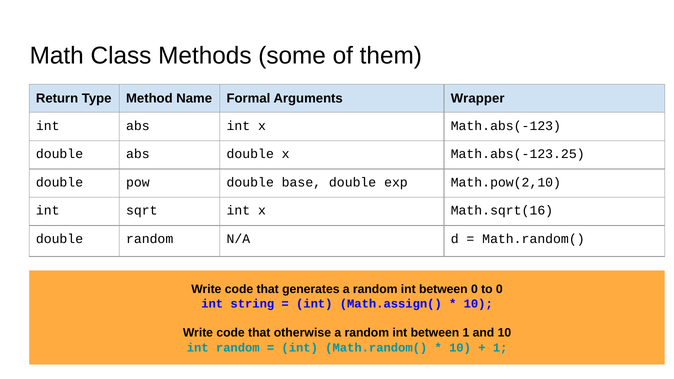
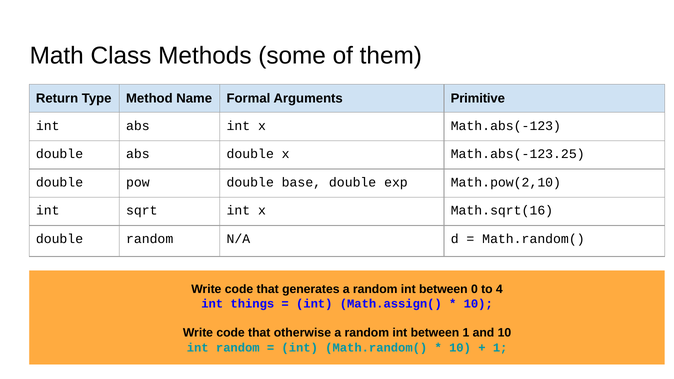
Wrapper: Wrapper -> Primitive (478, 99)
to 0: 0 -> 4 (499, 289)
string: string -> things (252, 304)
